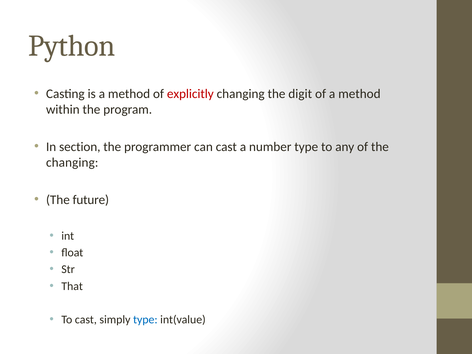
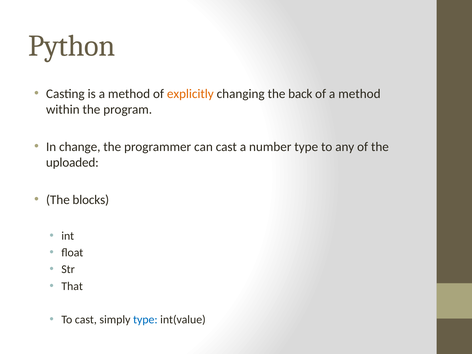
explicitly colour: red -> orange (190, 94)
digit: digit -> back (300, 94)
section: section -> change (80, 147)
changing: changing -> uploaded (72, 162)
future: future -> blocks (91, 200)
